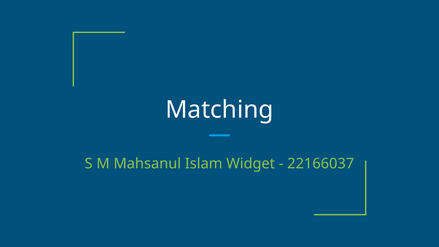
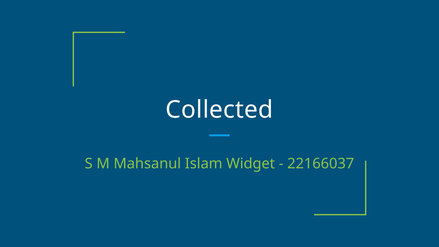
Matching: Matching -> Collected (219, 110)
